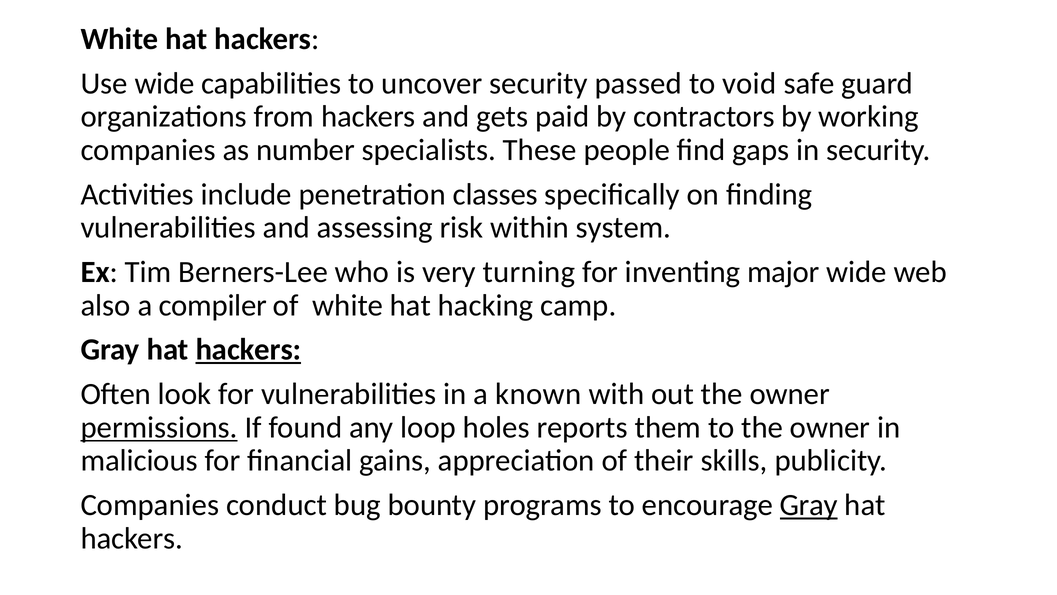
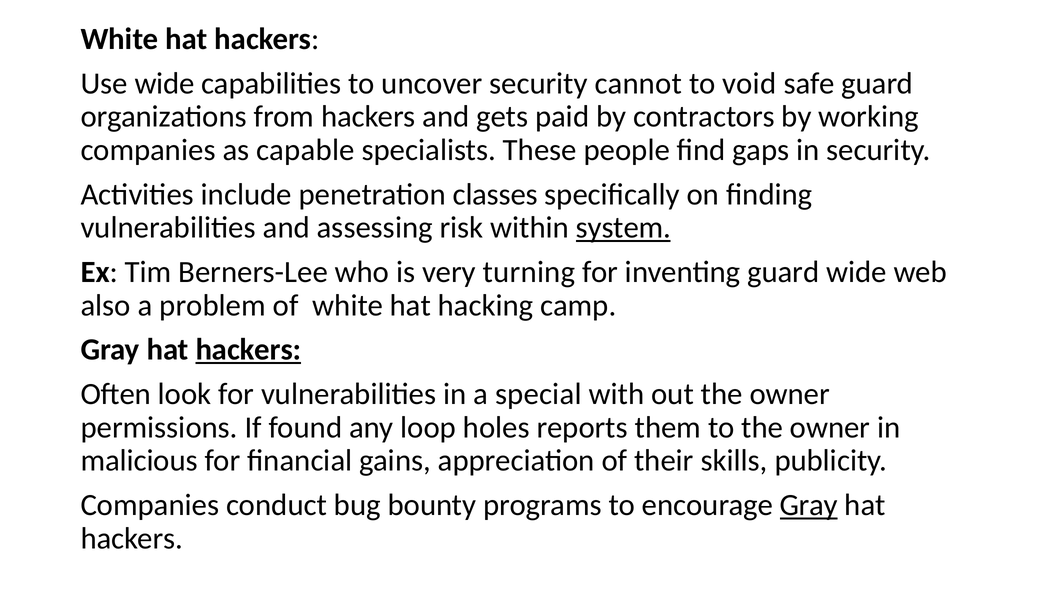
passed: passed -> cannot (638, 83)
number: number -> capable (305, 150)
system underline: none -> present (623, 228)
inventing major: major -> guard (783, 272)
compiler: compiler -> problem (213, 305)
known: known -> special (538, 394)
permissions underline: present -> none (159, 427)
